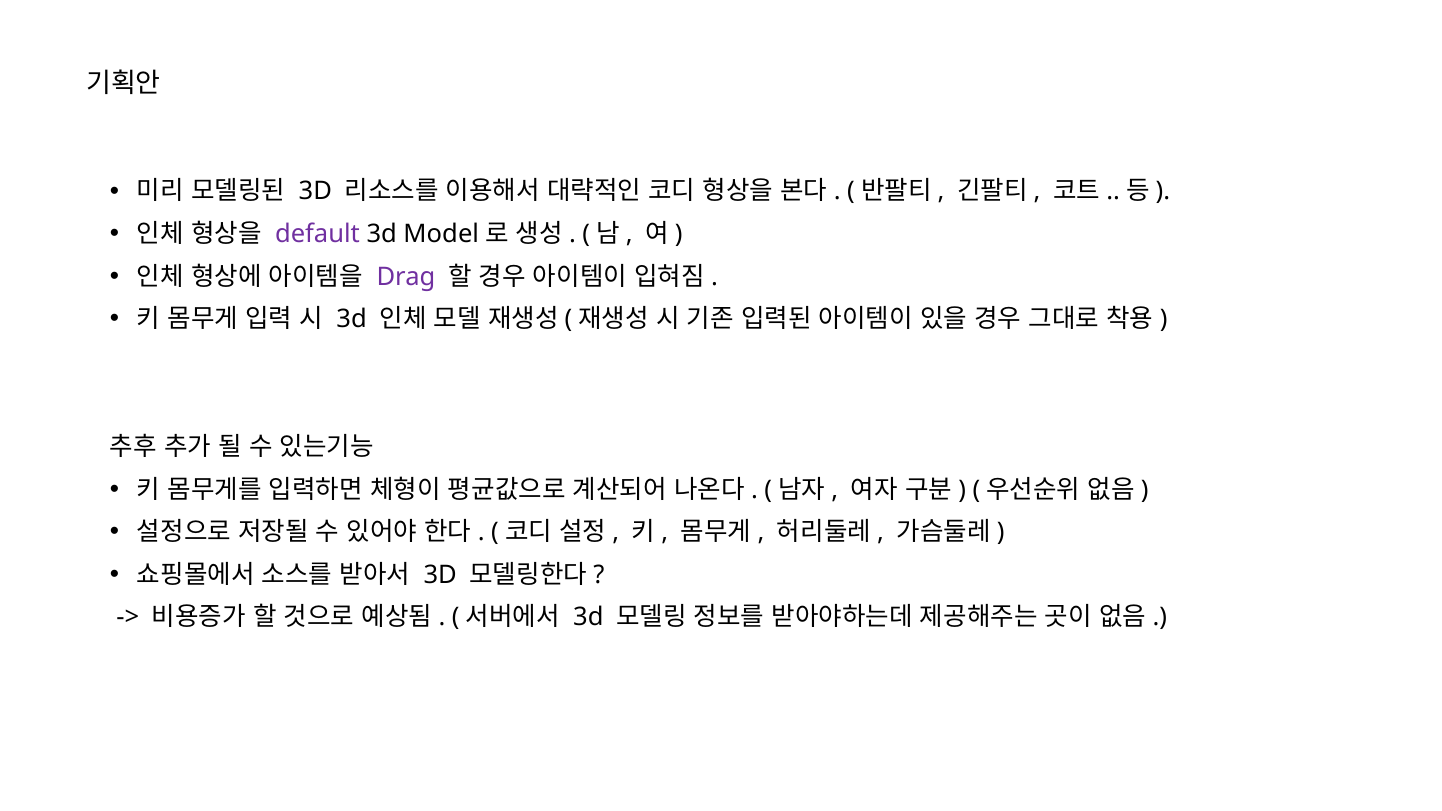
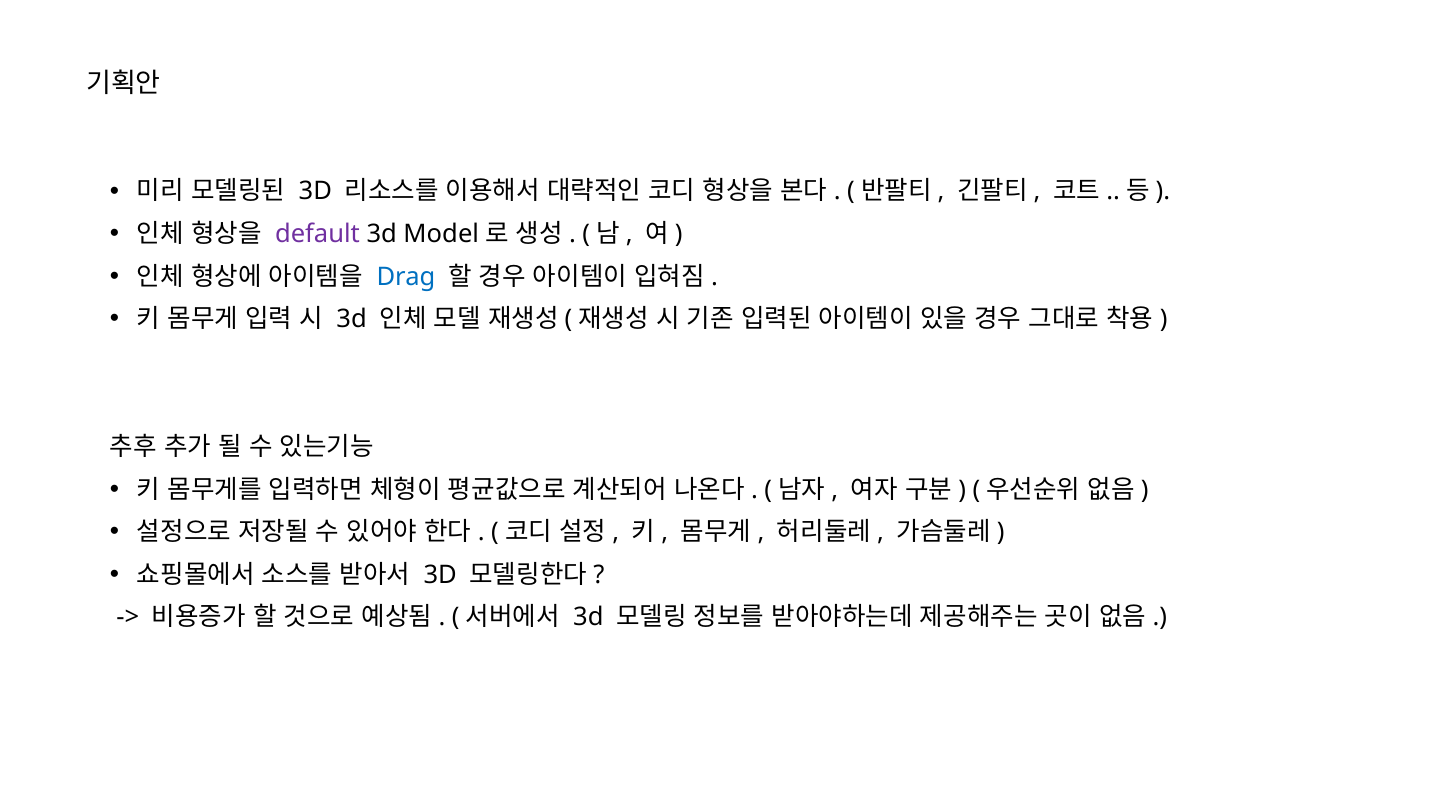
Drag colour: purple -> blue (406, 277)
